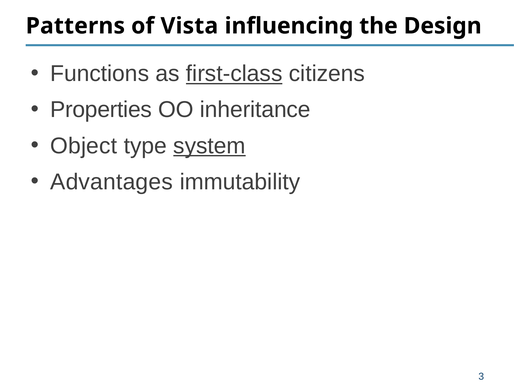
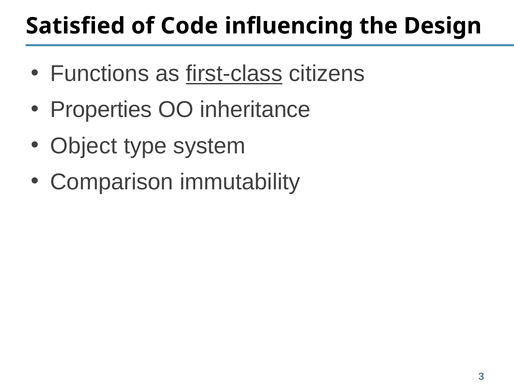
Patterns: Patterns -> Satisfied (75, 26)
Vista: Vista -> Code (189, 26)
system underline: present -> none (209, 146)
Advantages: Advantages -> Comparison (112, 182)
